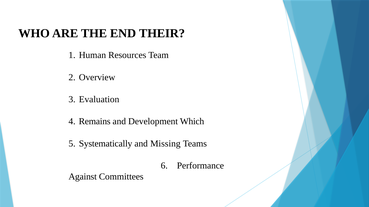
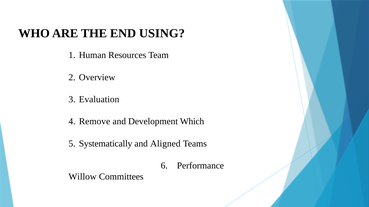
THEIR: THEIR -> USING (162, 34)
Remains: Remains -> Remove (95, 122)
Missing: Missing -> Aligned (165, 144)
Against: Against -> Willow (83, 177)
